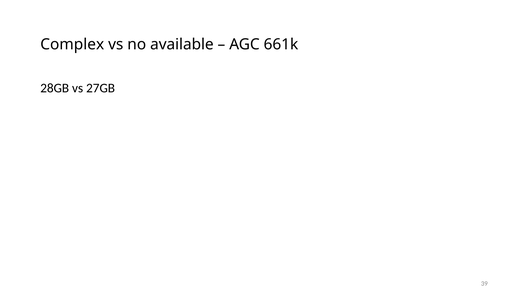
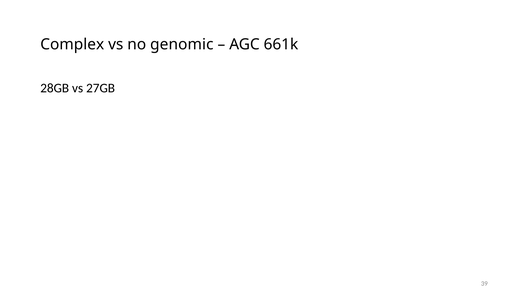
available: available -> genomic (182, 44)
